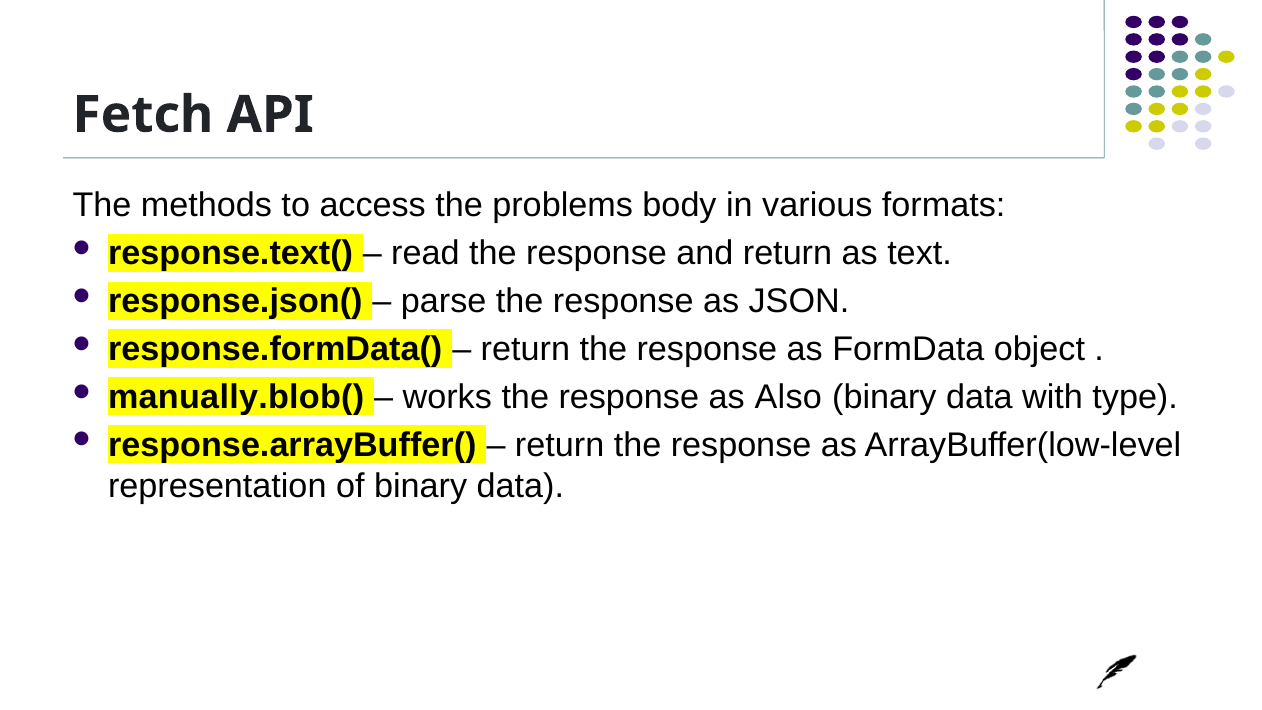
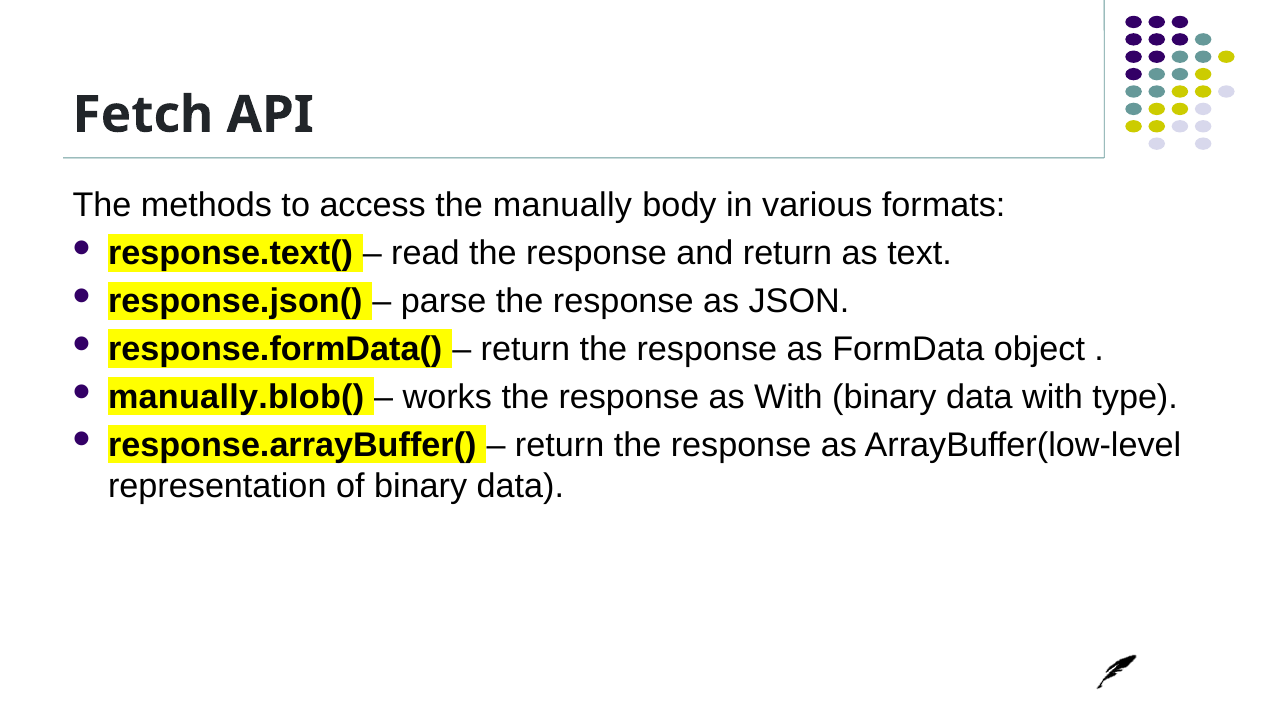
problems: problems -> manually (562, 206)
as Also: Also -> With (788, 397)
